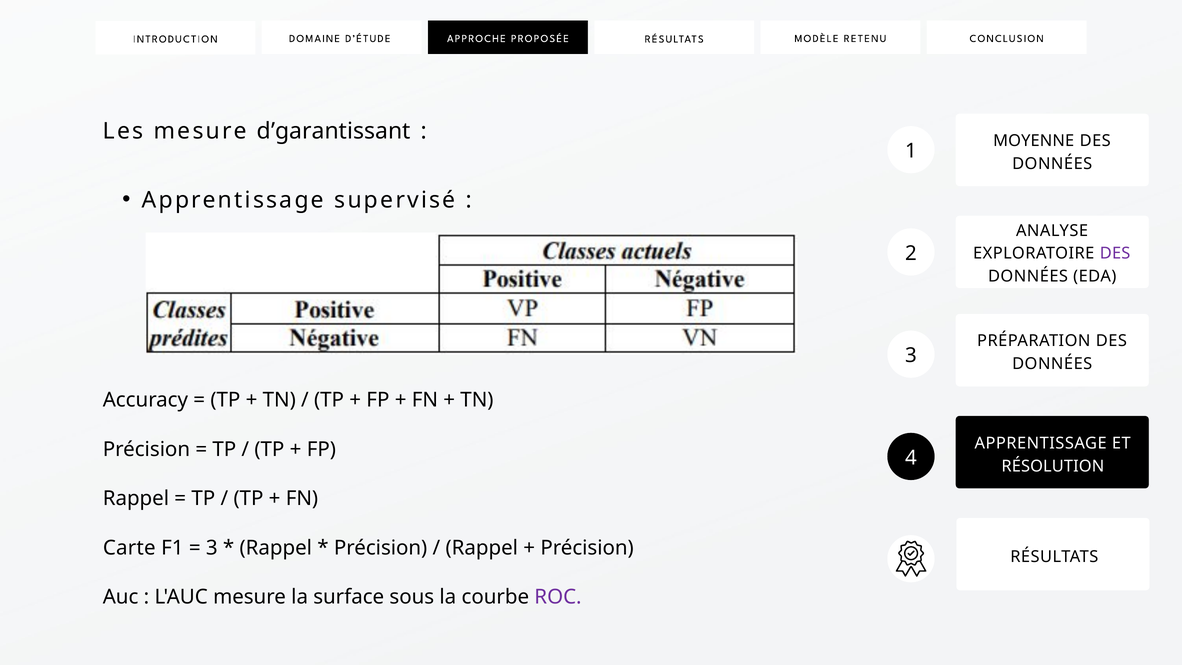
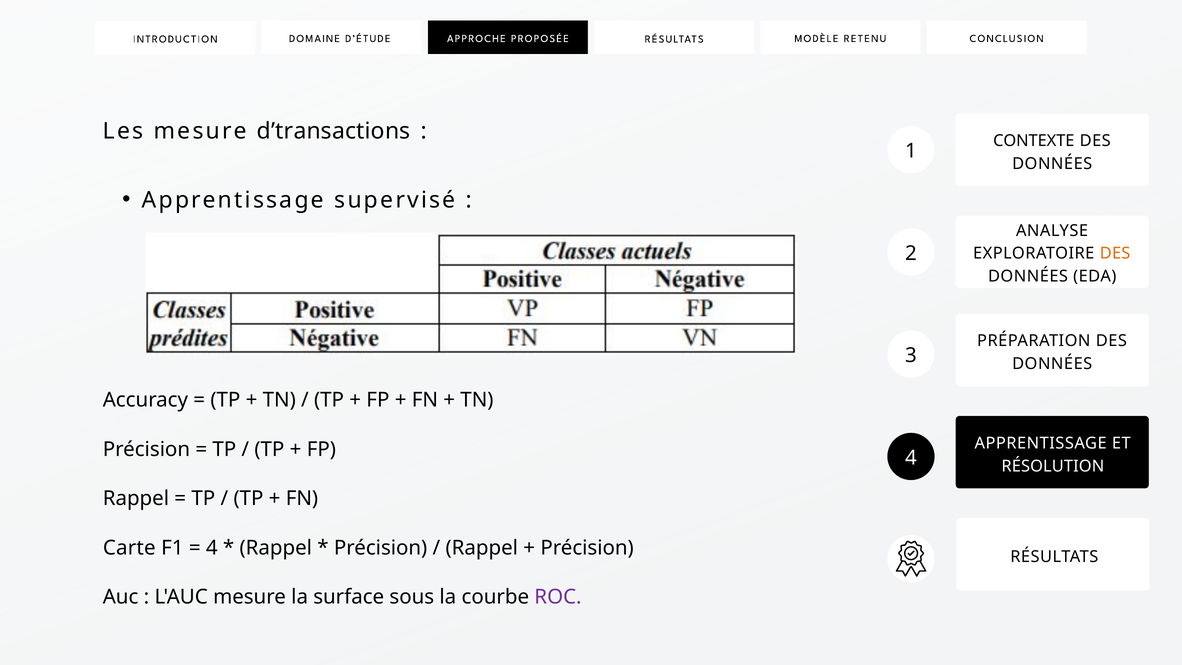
d’garantissant: d’garantissant -> d’transactions (334, 131)
MOYENNE: MOYENNE -> CONTEXTE (1034, 141)
DES colour: purple -> orange (1115, 254)
3: 3 -> 4 (212, 548)
